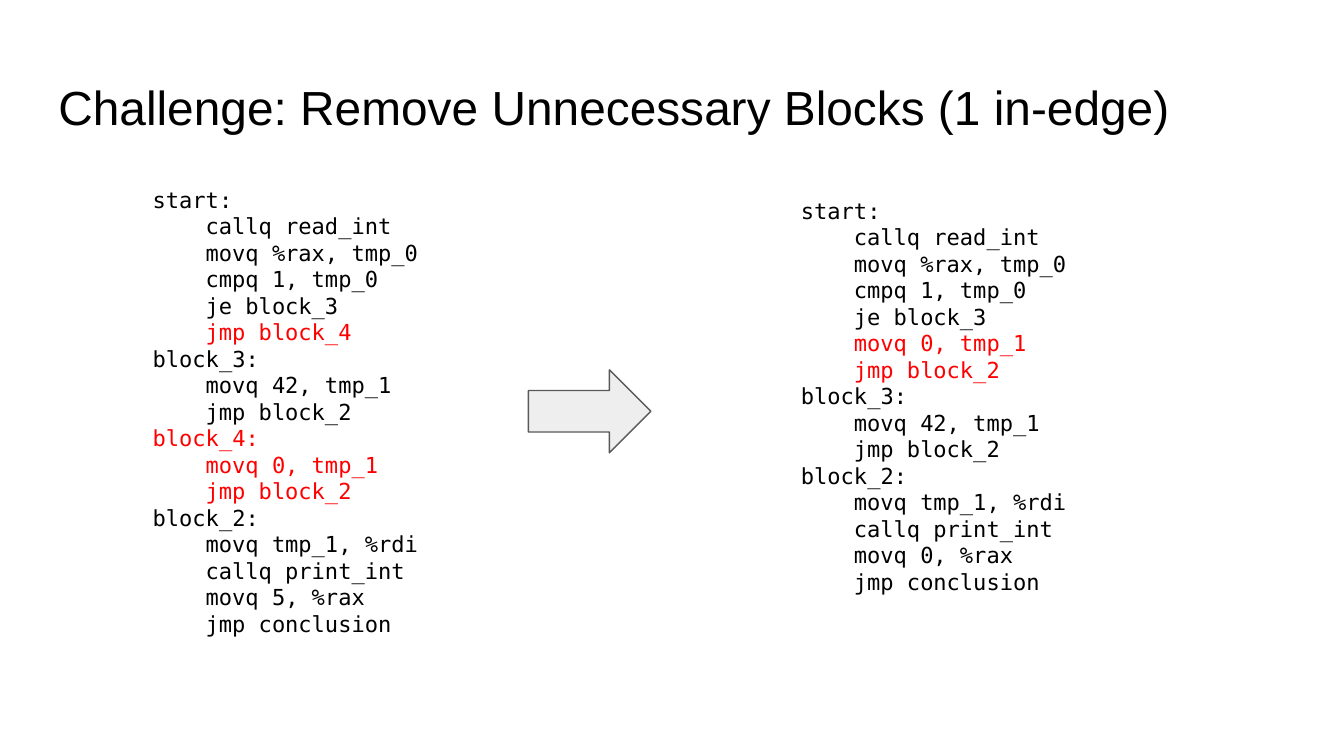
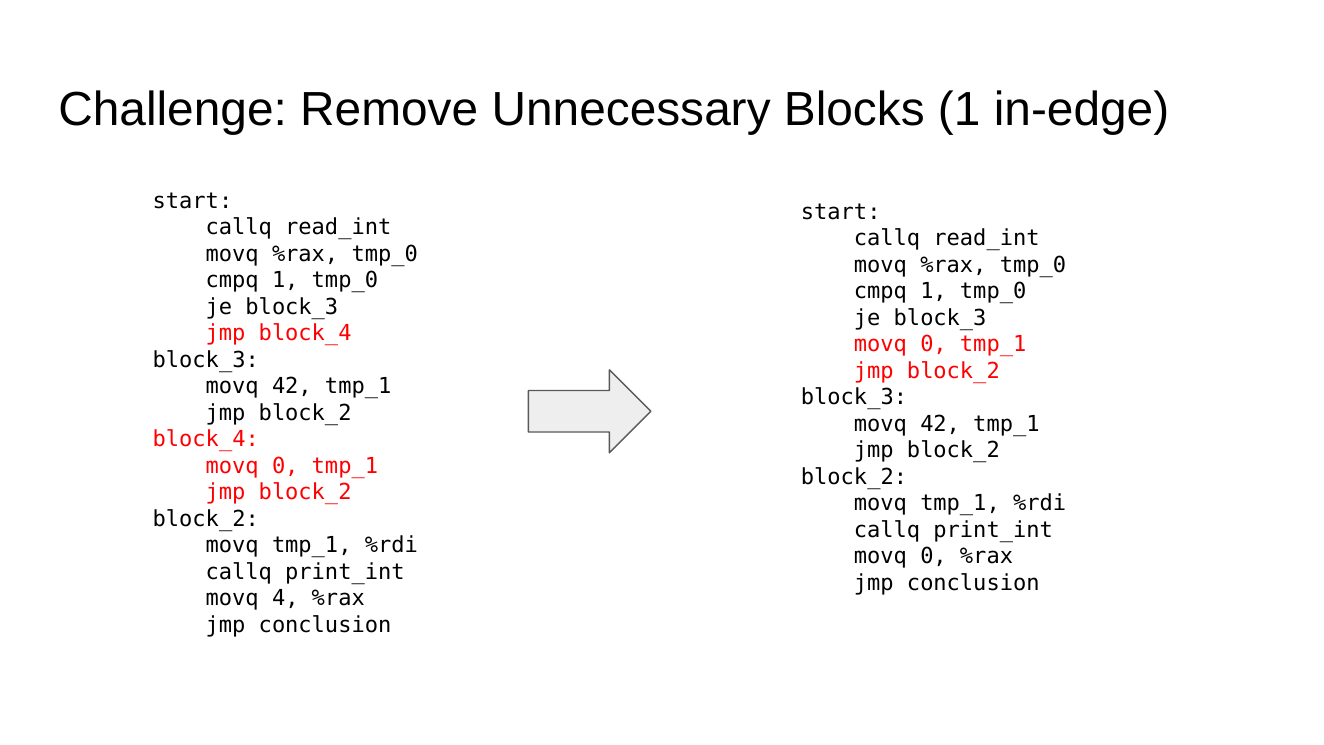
5: 5 -> 4 (285, 598)
